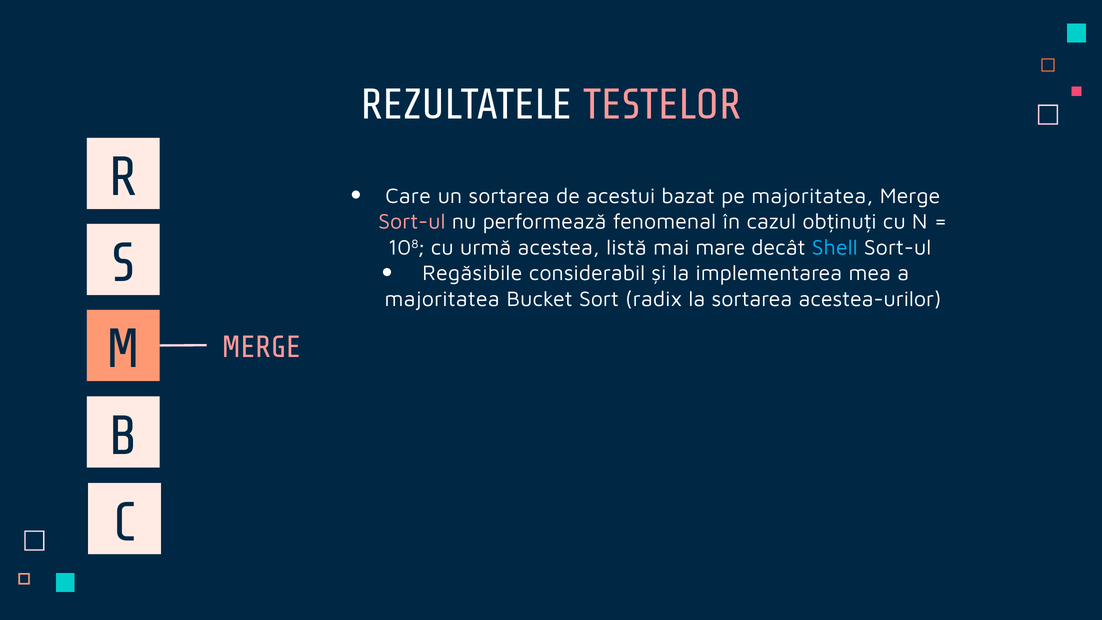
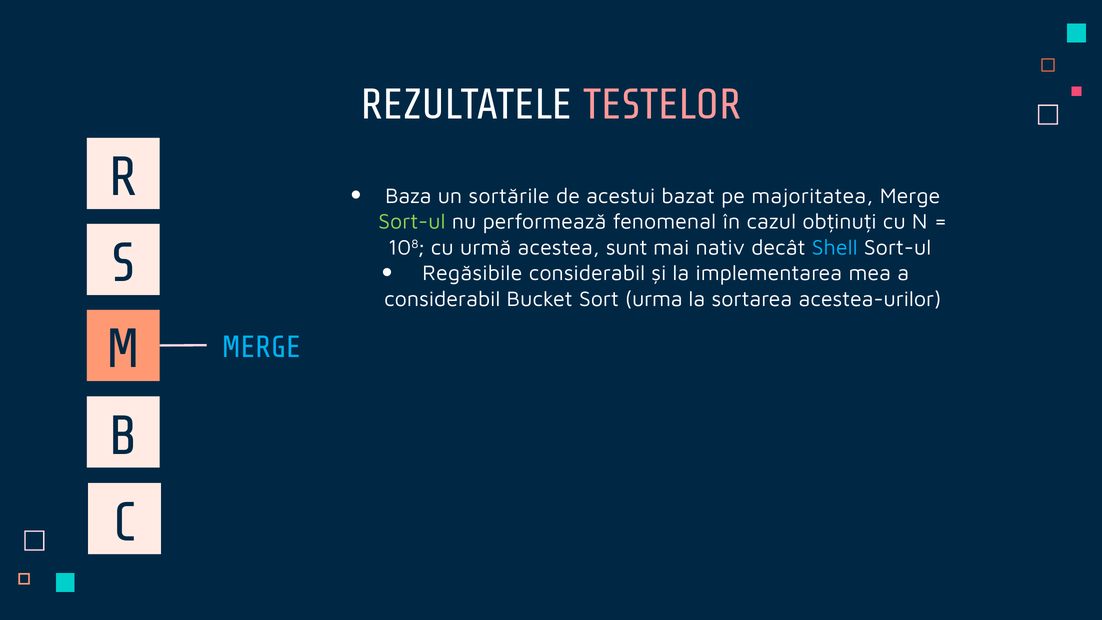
Care: Care -> Baza (408, 196)
un sortarea: sortarea -> sortările (509, 196)
Sort-ul colour: pink -> light green (412, 222)
listă: listă -> sunt (627, 247)
mare: mare -> nativ (720, 247)
majoritatea: majoritatea -> considerabil (442, 299)
radix: radix -> urma (654, 299)
MERGE colour: pink -> light blue (261, 347)
